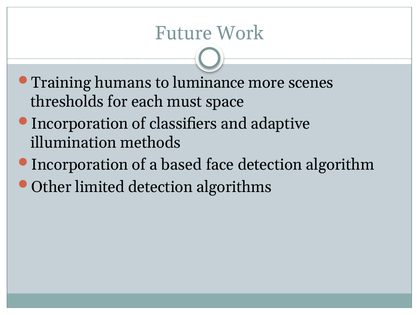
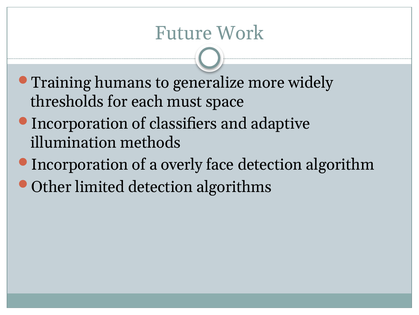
luminance: luminance -> generalize (209, 83)
scenes: scenes -> widely (311, 83)
based: based -> overly (182, 164)
